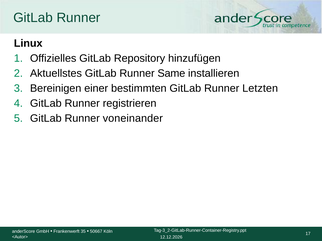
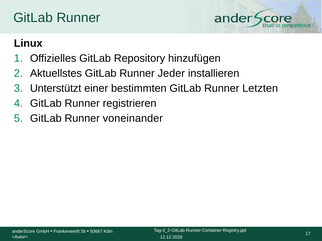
Same: Same -> Jeder (171, 73)
Bereinigen: Bereinigen -> Unterstützt (56, 88)
